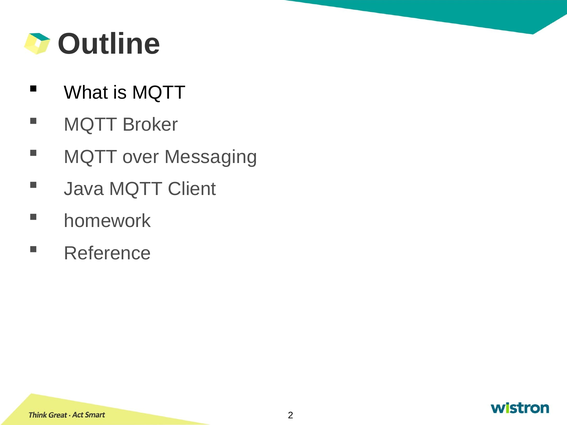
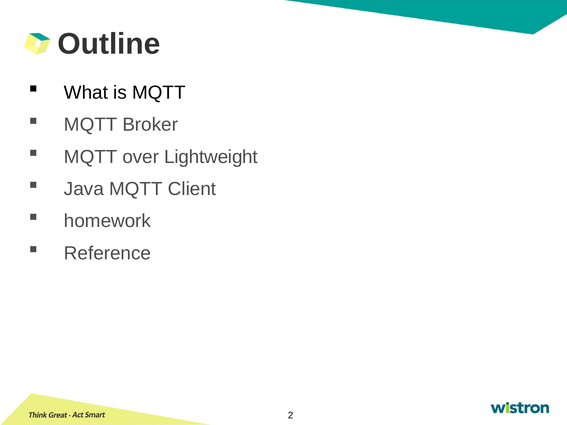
Messaging: Messaging -> Lightweight (211, 157)
